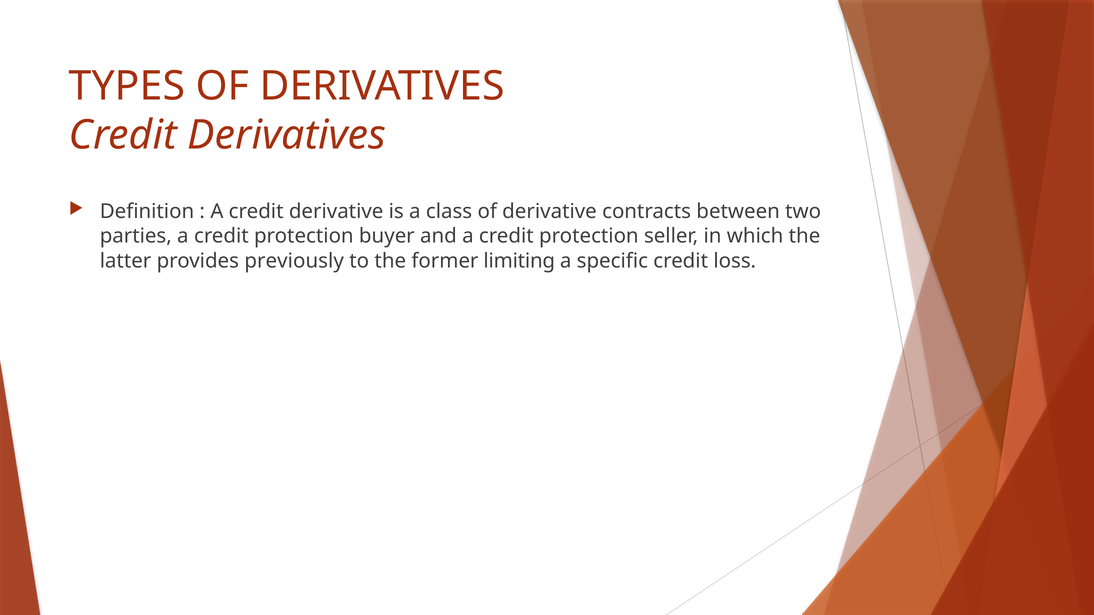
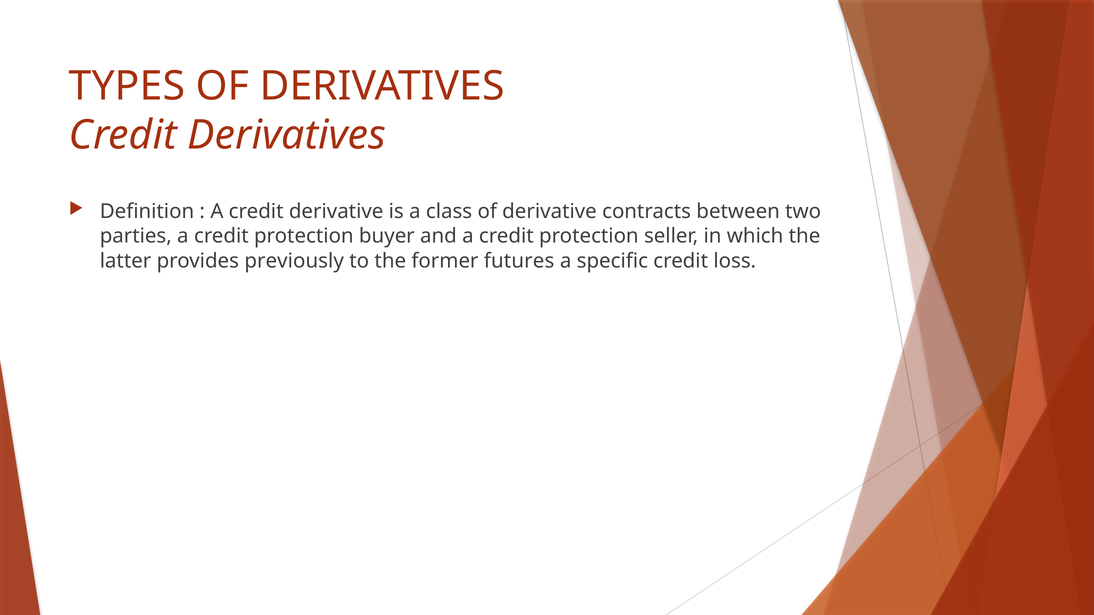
limiting: limiting -> futures (519, 261)
